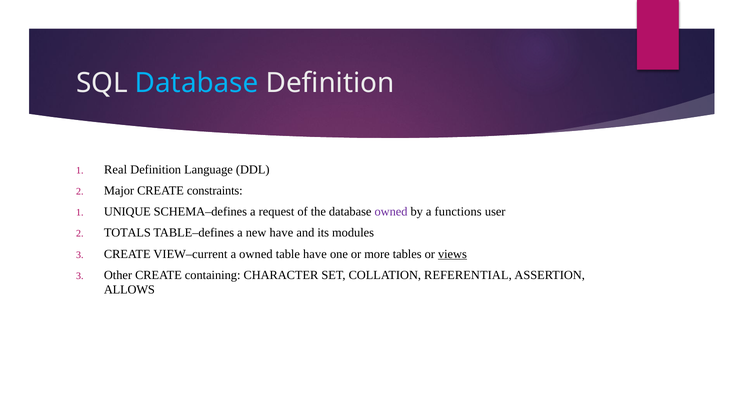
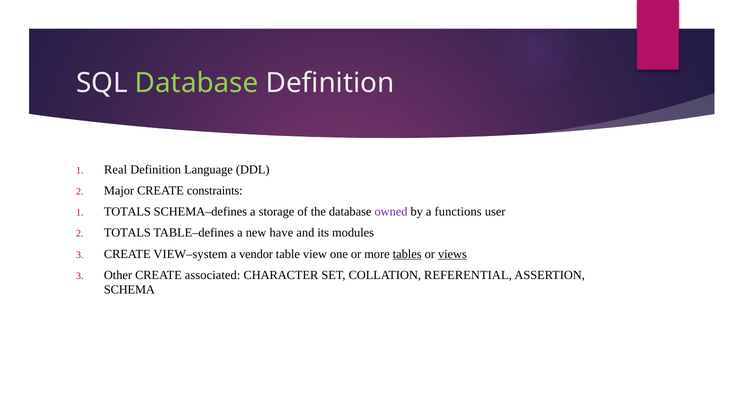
Database colour: light blue -> light green (197, 83)
UNIQUE: UNIQUE -> TOTALS (127, 212)
request: request -> storage (277, 212)
VIEW–current: VIEW–current -> VIEW–system (190, 254)
a owned: owned -> vendor (256, 254)
table have: have -> view (315, 254)
tables underline: none -> present (407, 254)
containing: containing -> associated (213, 275)
ALLOWS: ALLOWS -> SCHEMA (129, 290)
